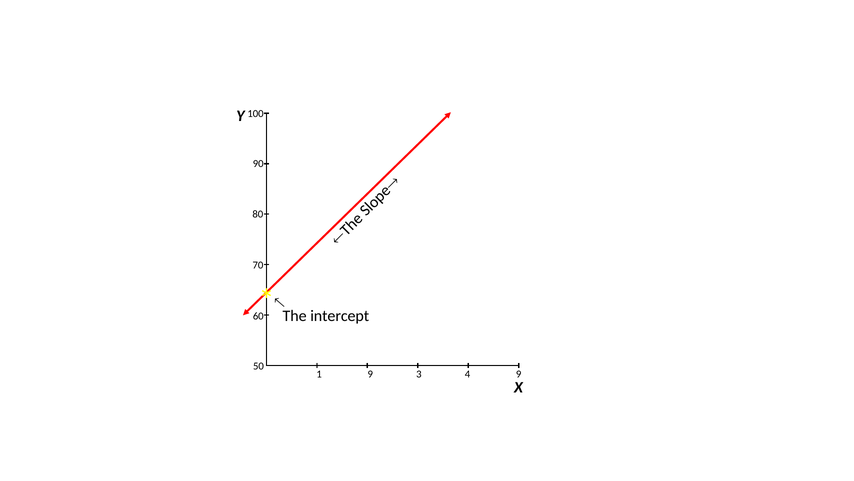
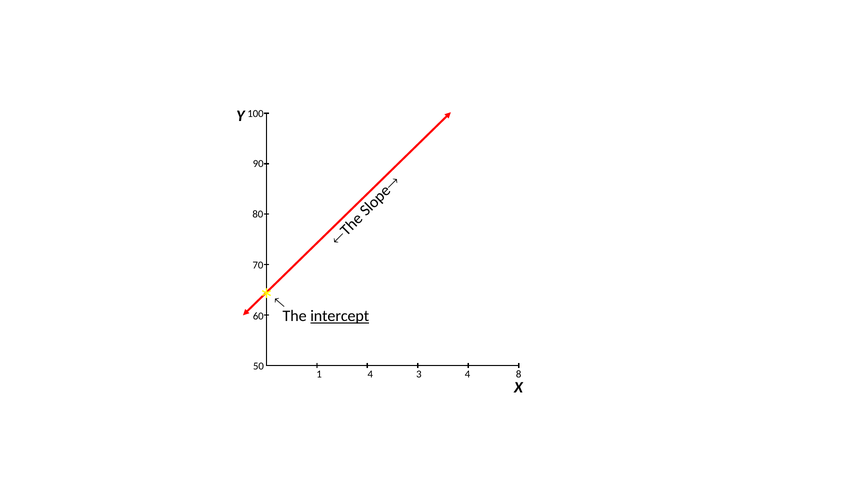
intercept underline: none -> present (340, 316)
1 9: 9 -> 4 (370, 374)
4 9: 9 -> 8 (519, 374)
